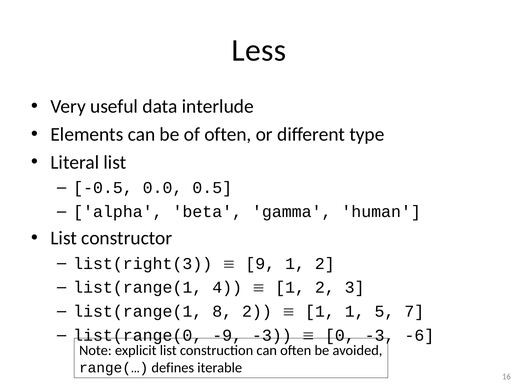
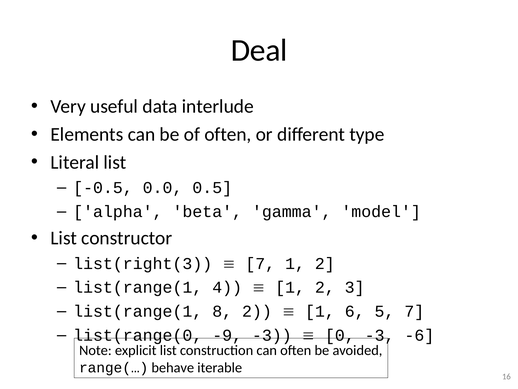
Less: Less -> Deal (259, 50)
human: human -> model (381, 211)
9: 9 -> 7 (260, 263)
1 1: 1 -> 6 (355, 311)
defines: defines -> behave (173, 367)
